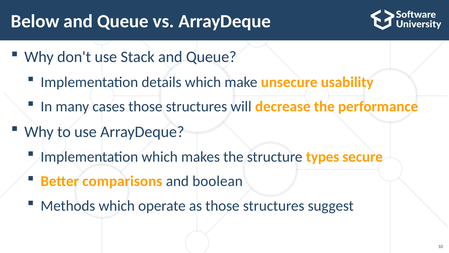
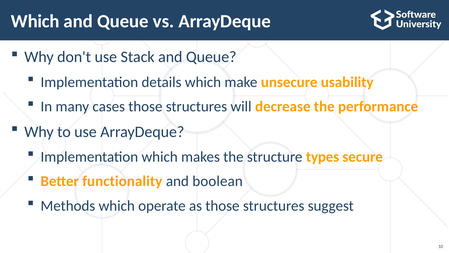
Below: Below -> Which (35, 21)
comparisons: comparisons -> functionality (122, 181)
